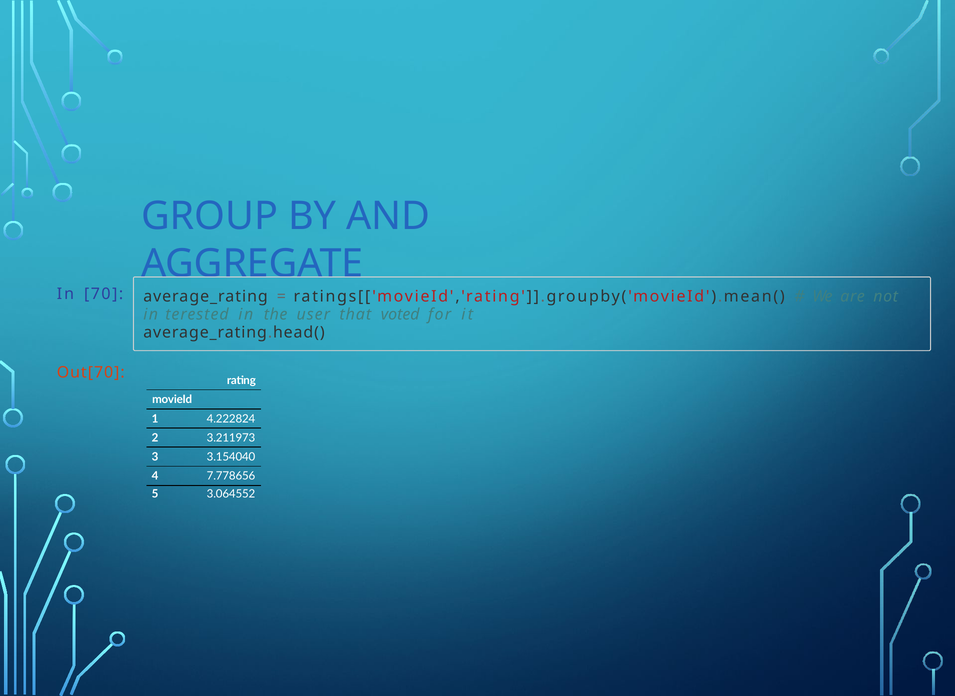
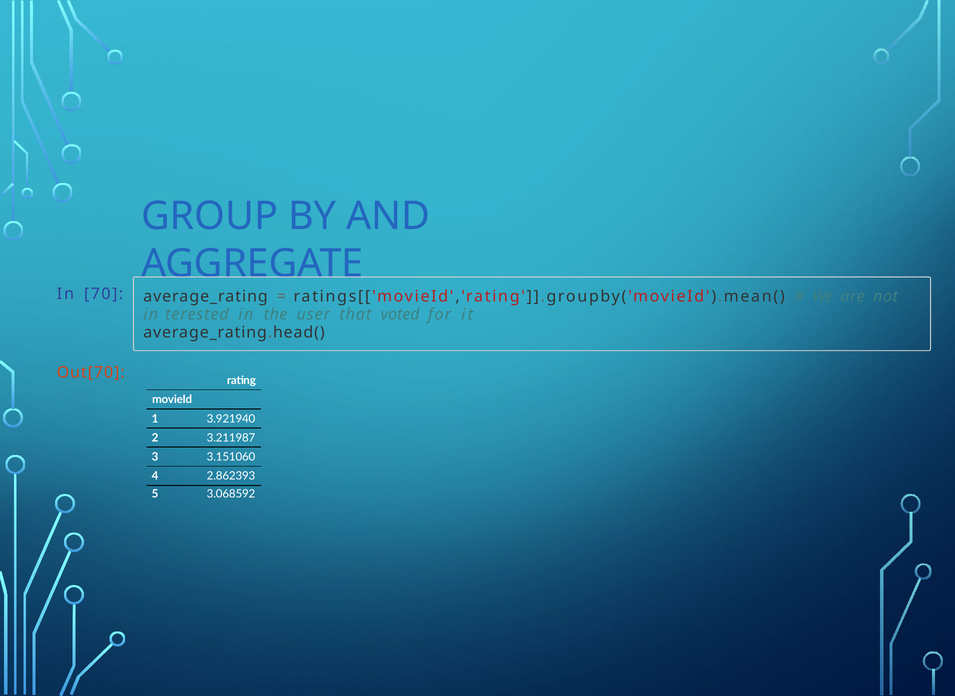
4.222824: 4.222824 -> 3.921940 (231, 419)
3.211973: 3.211973 -> 3.211987 (231, 438)
3.154040: 3.154040 -> 3.151060 (231, 457)
7.778656: 7.778656 -> 2.862393 (231, 476)
3.064552: 3.064552 -> 3.068592 (231, 494)
